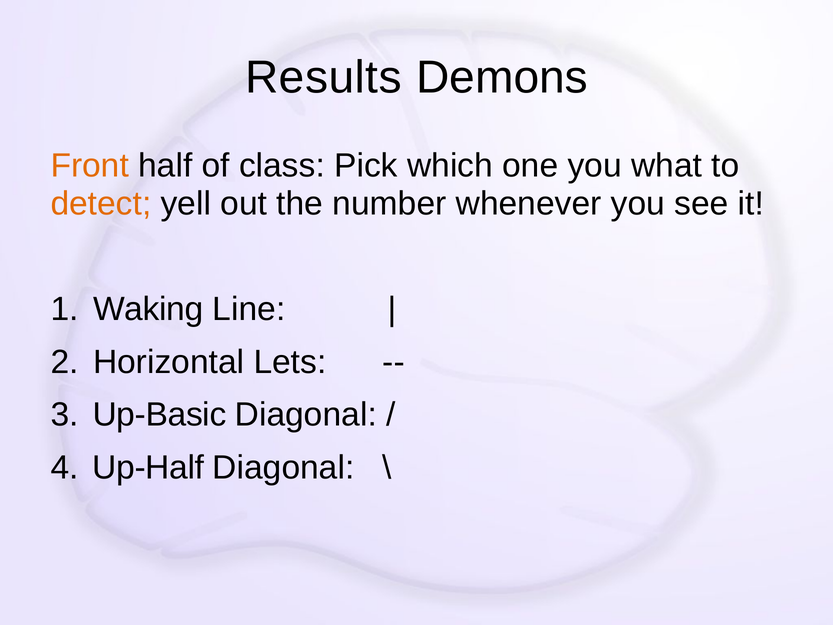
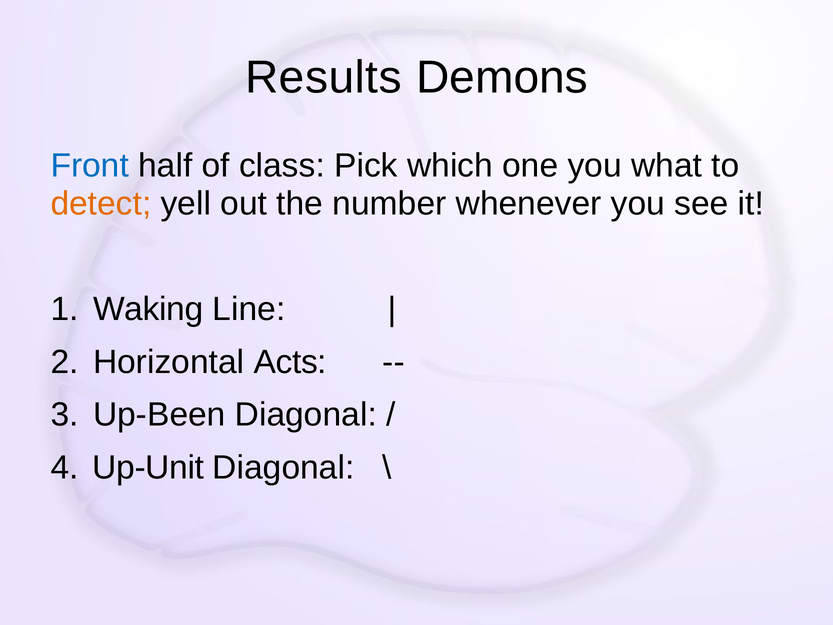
Front colour: orange -> blue (90, 166)
Lets: Lets -> Acts (290, 362)
Up-Basic: Up-Basic -> Up-Been (159, 415)
Up-Half: Up-Half -> Up-Unit (148, 468)
